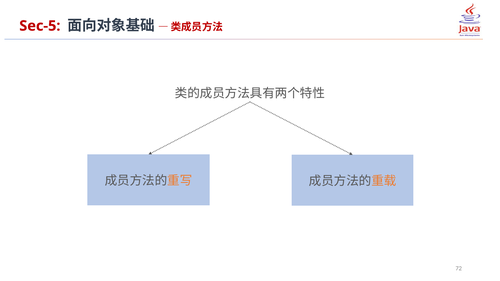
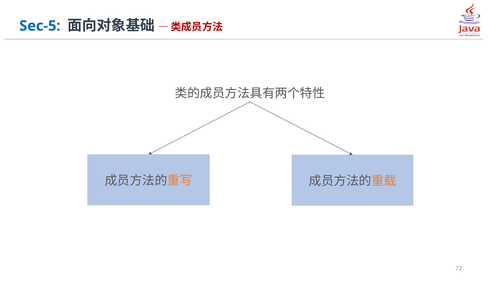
Sec-5 colour: red -> blue (40, 26)
